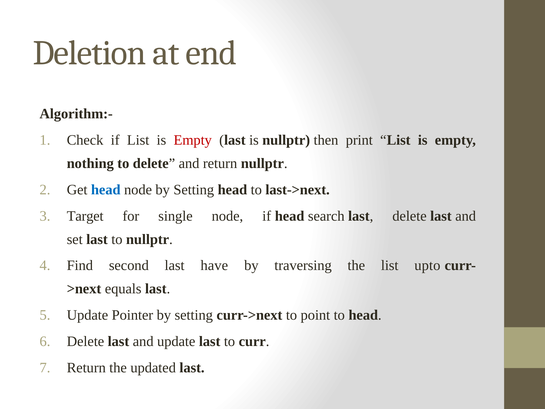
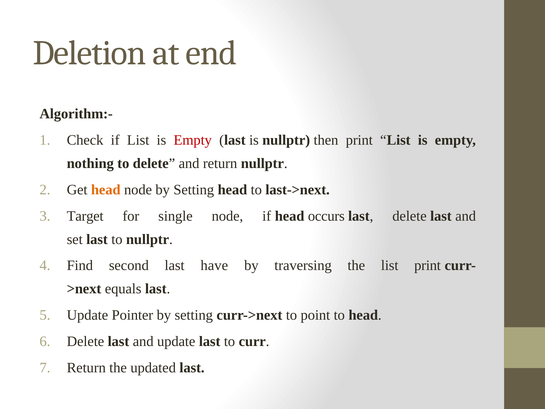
head colour: blue -> orange (106, 190)
search: search -> occurs (326, 216)
list upto: upto -> print (428, 265)
